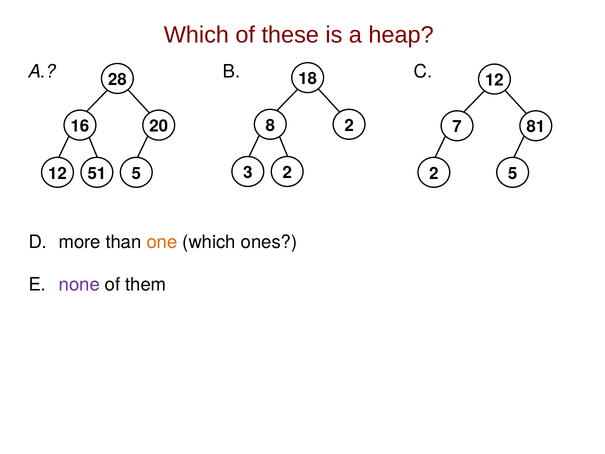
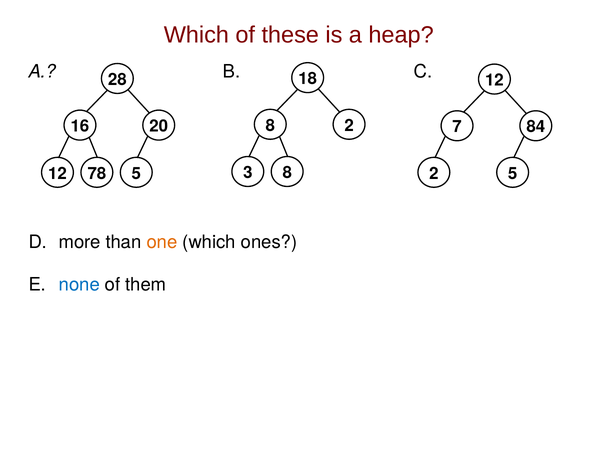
81: 81 -> 84 (536, 127)
3 2: 2 -> 8 (287, 173)
51: 51 -> 78 (97, 173)
none colour: purple -> blue (79, 284)
